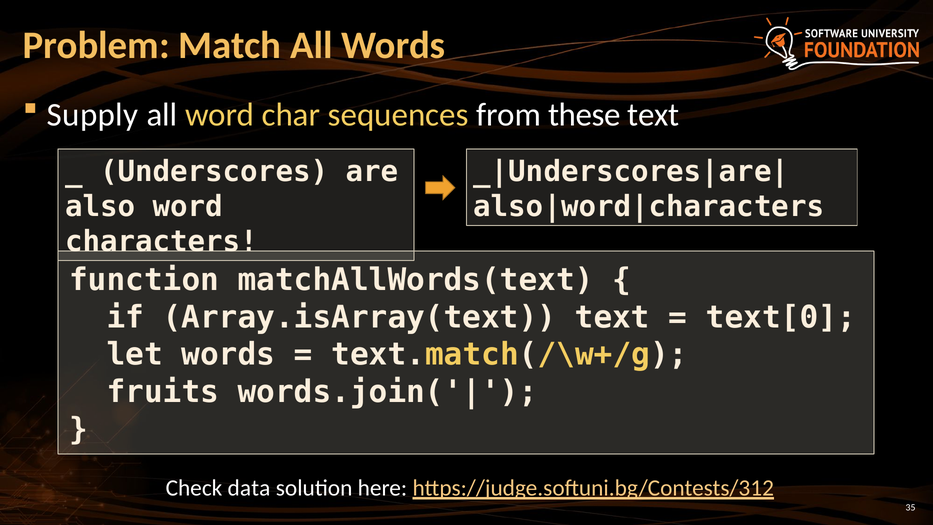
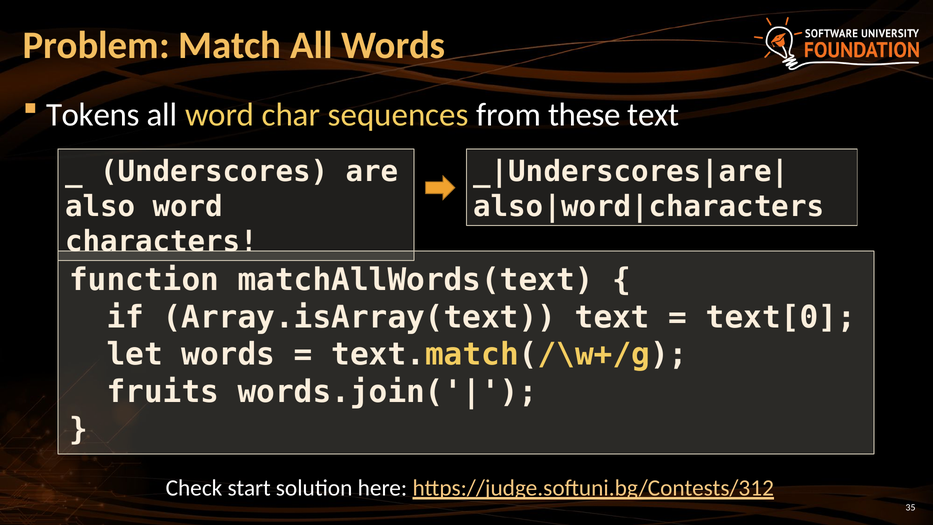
Supply: Supply -> Tokens (93, 115)
data: data -> start (249, 488)
